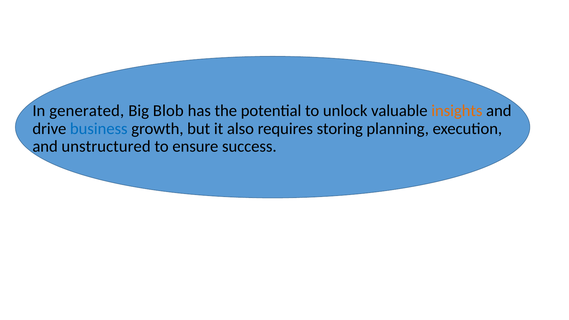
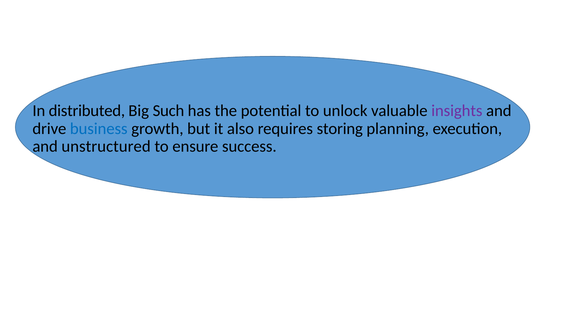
generated: generated -> distributed (87, 111)
Blob: Blob -> Such (168, 111)
insights colour: orange -> purple (457, 111)
